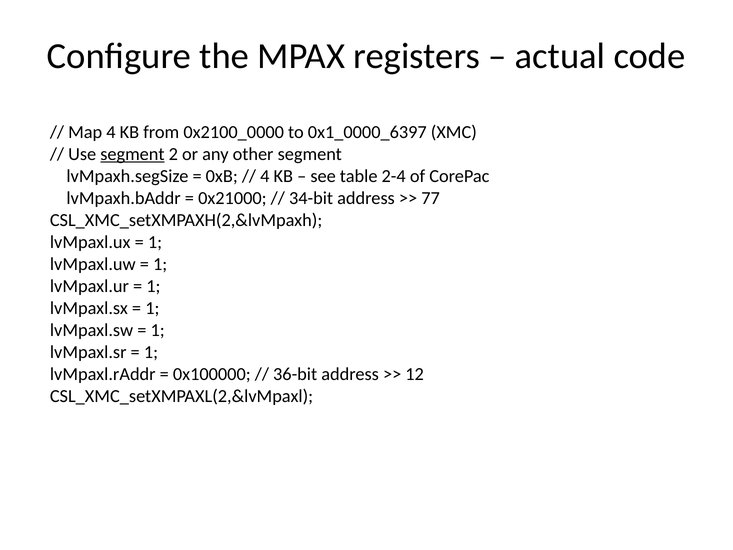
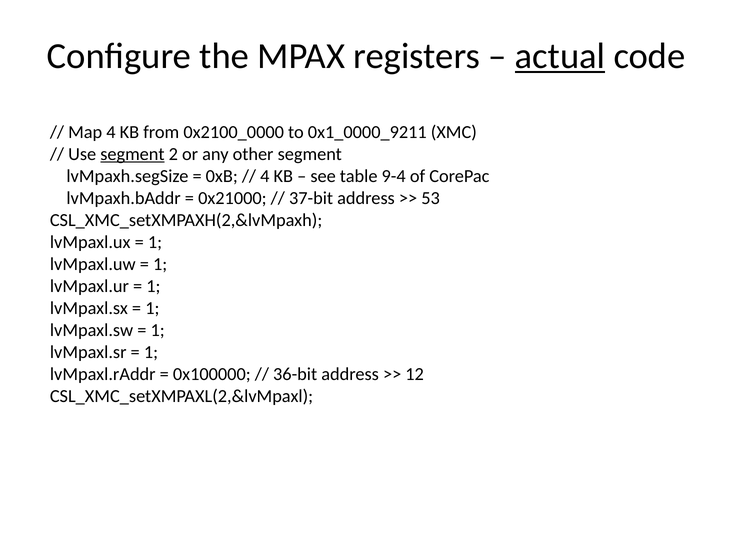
actual underline: none -> present (560, 56)
0x1_0000_6397: 0x1_0000_6397 -> 0x1_0000_9211 (367, 132)
2-4: 2-4 -> 9-4 (394, 176)
34-bit: 34-bit -> 37-bit (311, 198)
77: 77 -> 53 (431, 198)
